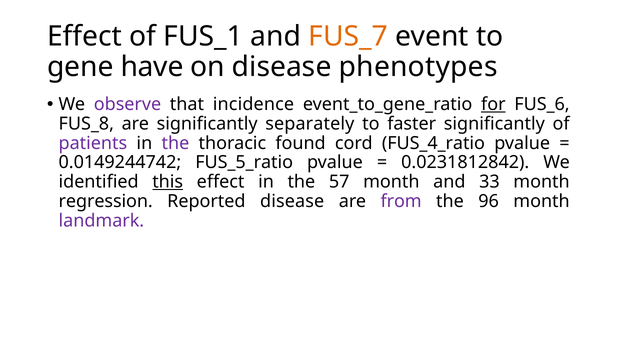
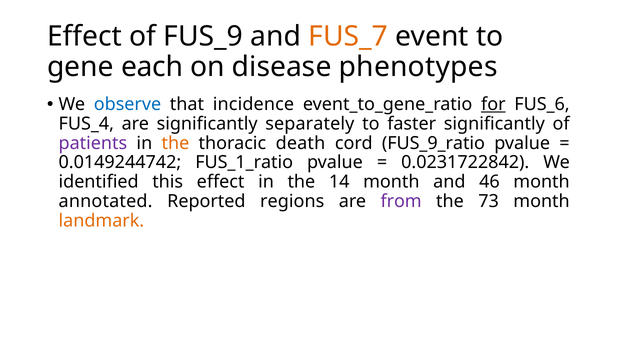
FUS_1: FUS_1 -> FUS_9 (203, 37)
have: have -> each (152, 67)
observe colour: purple -> blue (128, 104)
FUS_8: FUS_8 -> FUS_4 (86, 124)
the colour: purple -> orange (175, 143)
found: found -> death (300, 143)
FUS_4_ratio: FUS_4_ratio -> FUS_9_ratio (433, 143)
FUS_5_ratio: FUS_5_ratio -> FUS_1_ratio (244, 162)
0.0231812842: 0.0231812842 -> 0.0231722842 (465, 162)
this underline: present -> none (168, 182)
57: 57 -> 14 (339, 182)
33: 33 -> 46 (489, 182)
regression: regression -> annotated (106, 201)
Reported disease: disease -> regions (292, 201)
96: 96 -> 73 (489, 201)
landmark colour: purple -> orange (101, 221)
